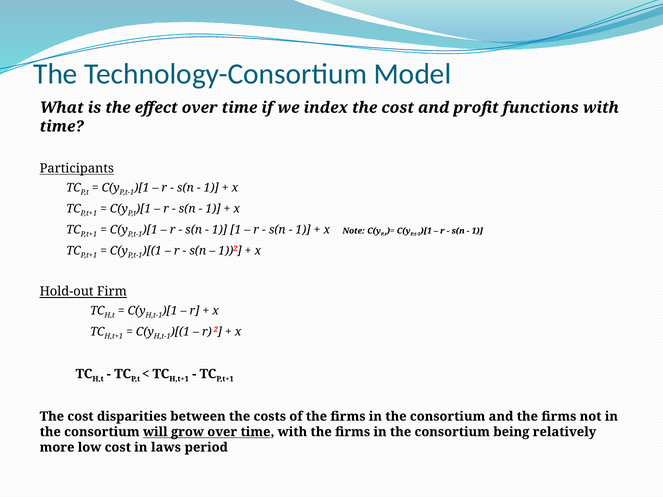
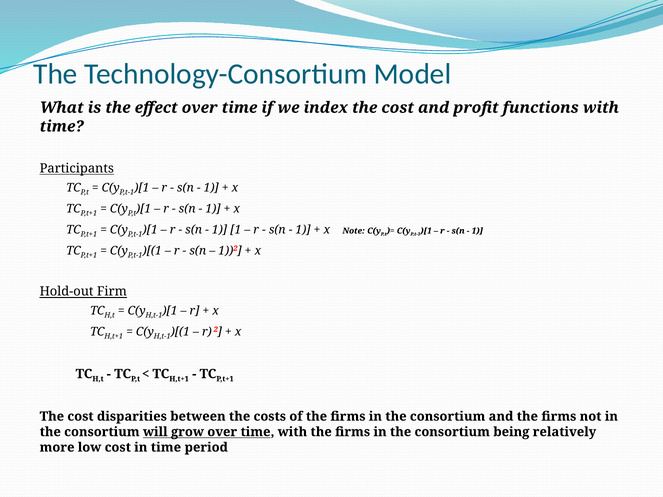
in laws: laws -> time (166, 448)
